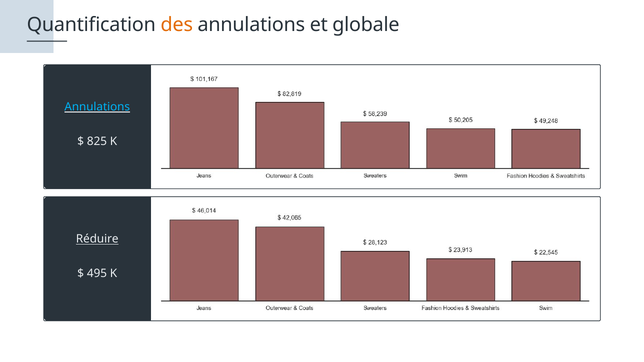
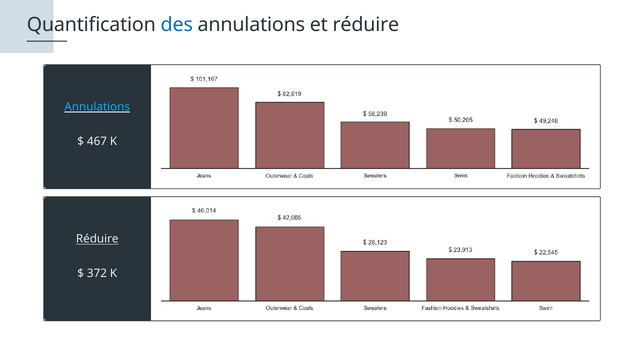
des colour: orange -> blue (177, 25)
et globale: globale -> réduire (366, 25)
825: 825 -> 467 (97, 142)
495: 495 -> 372 (97, 274)
